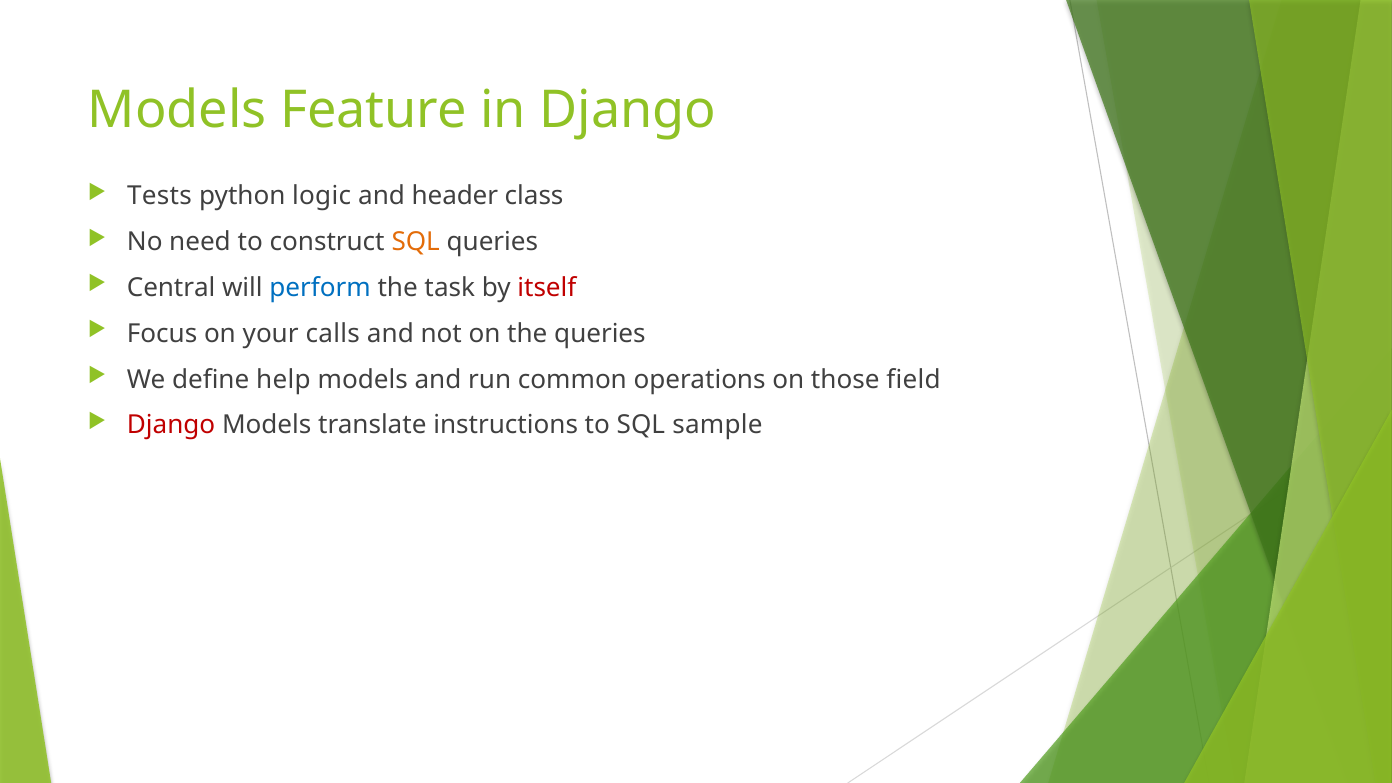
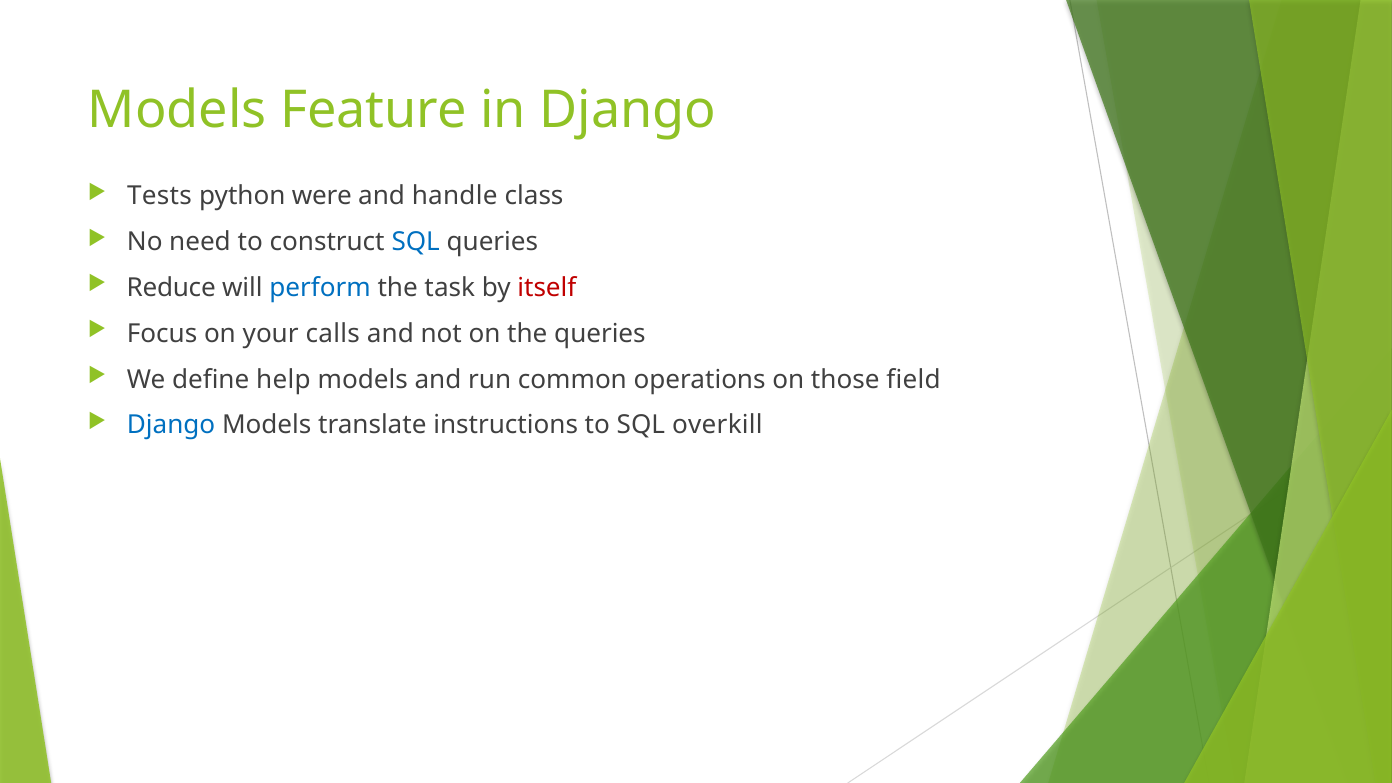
logic: logic -> were (322, 196)
header: header -> handle (455, 196)
SQL colour: orange -> blue (416, 242)
Central: Central -> Reduce (171, 288)
Django colour: red -> blue (171, 425)
sample: sample -> overkill (717, 425)
